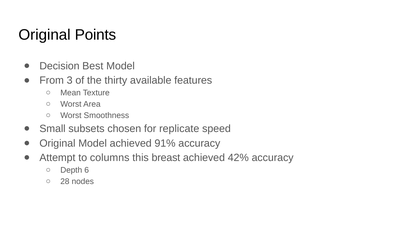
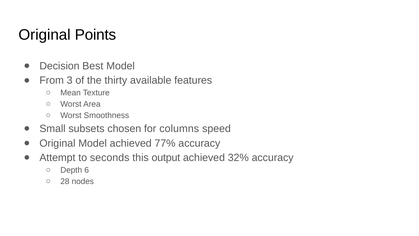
replicate: replicate -> columns (179, 129)
91%: 91% -> 77% (165, 143)
columns: columns -> seconds (110, 157)
breast: breast -> output (166, 157)
42%: 42% -> 32% (238, 157)
